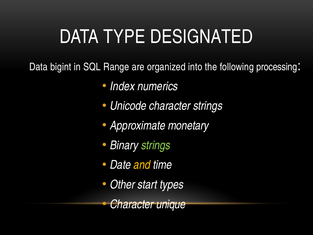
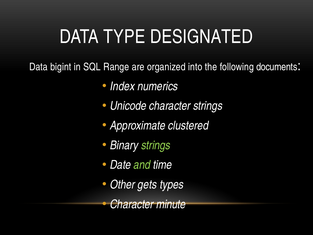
processing: processing -> documents (277, 67)
monetary: monetary -> clustered (188, 125)
and colour: yellow -> light green (142, 165)
start: start -> gets (147, 184)
unique: unique -> minute (171, 204)
